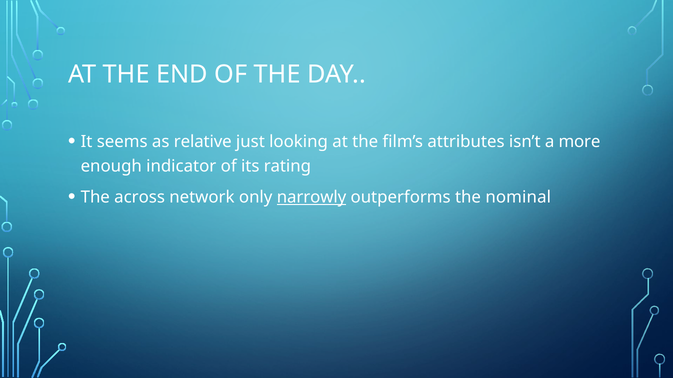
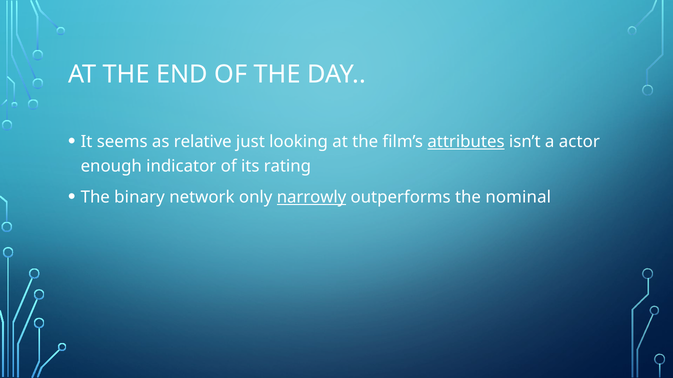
attributes underline: none -> present (466, 142)
more: more -> actor (579, 142)
across: across -> binary (140, 197)
